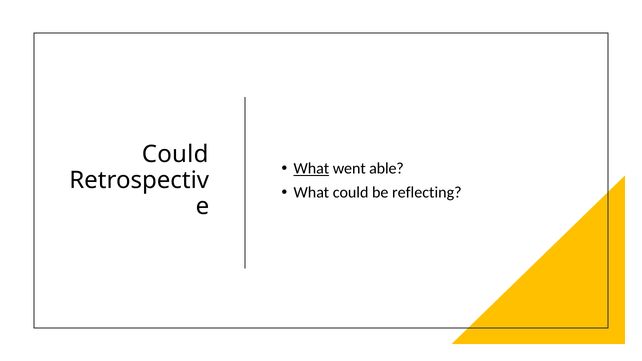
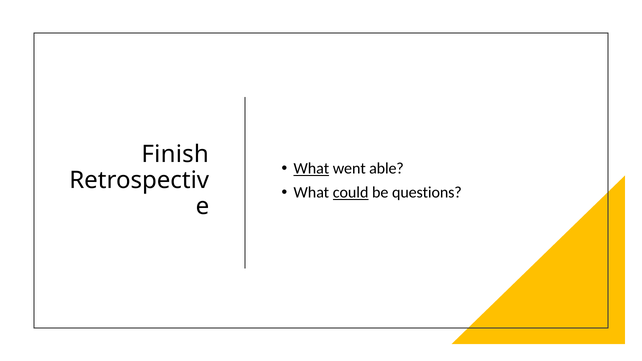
Could: Could -> Finish (175, 154)
could underline: none -> present (351, 192)
reflecting: reflecting -> questions (427, 192)
